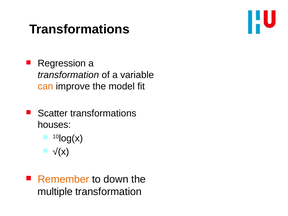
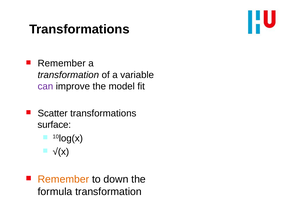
Regression: Regression -> Remember (62, 63)
can colour: orange -> purple (45, 86)
houses: houses -> surface (54, 125)
multiple: multiple -> formula (55, 192)
